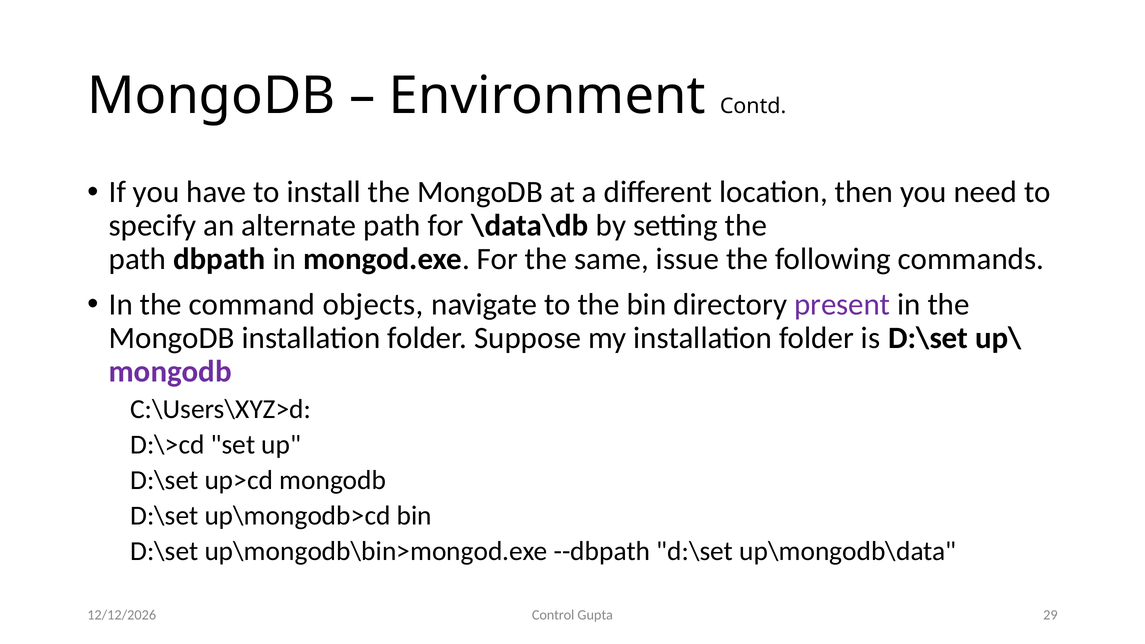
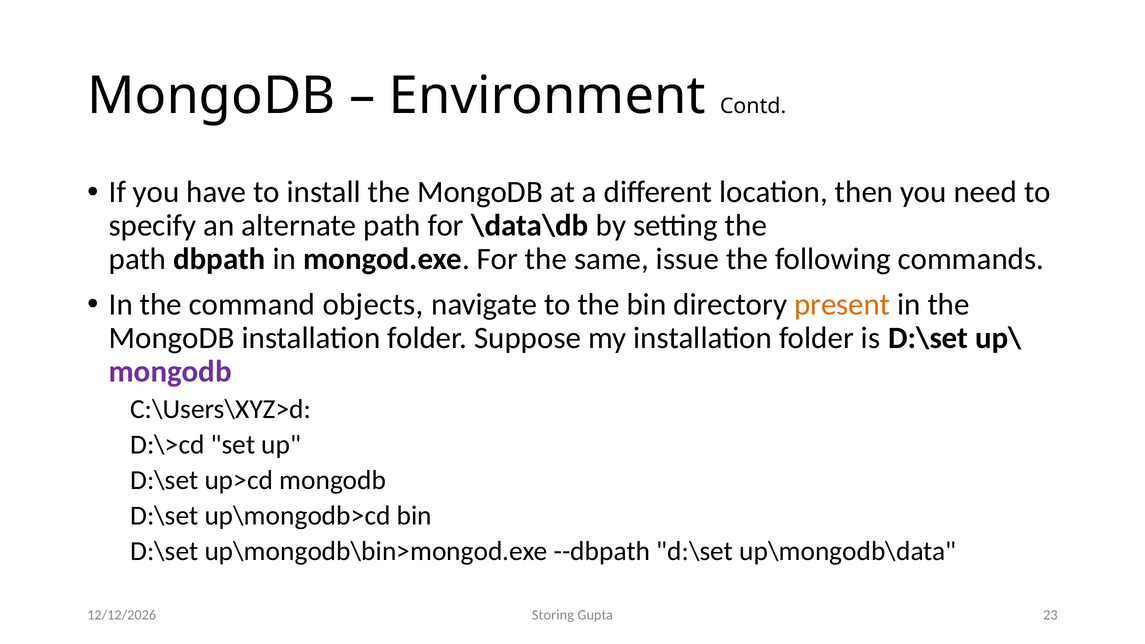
present colour: purple -> orange (842, 305)
Control: Control -> Storing (553, 615)
29: 29 -> 23 (1050, 615)
